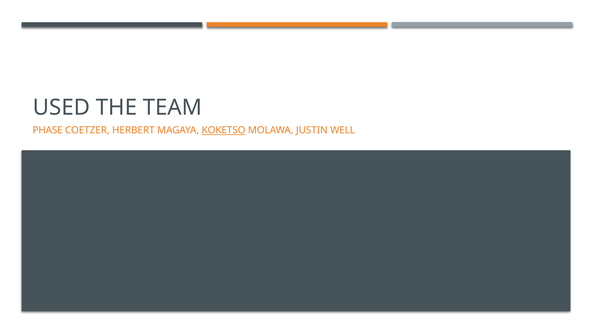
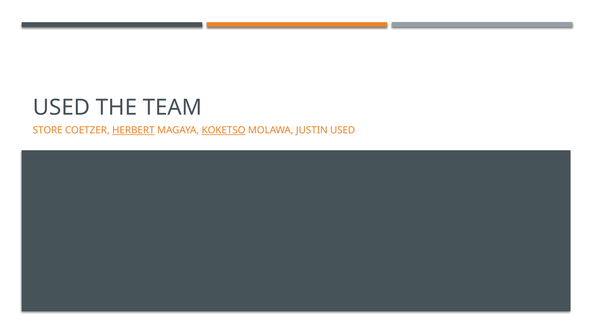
PHASE: PHASE -> STORE (48, 130)
HERBERT underline: none -> present (133, 130)
JUSTIN WELL: WELL -> USED (343, 130)
